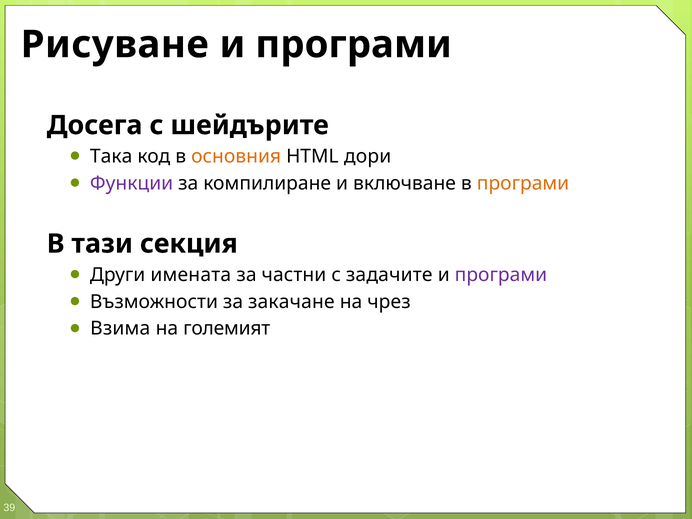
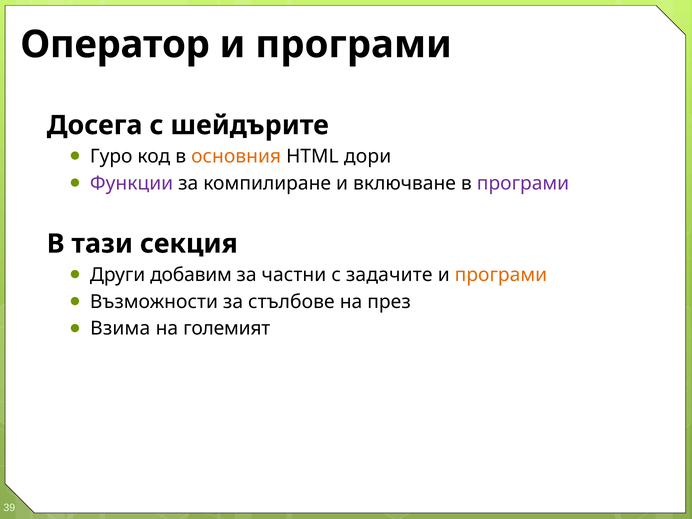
Рисуване: Рисуване -> Оператор (115, 45)
Така: Така -> Гуро (111, 156)
програми colour: orange -> purple (523, 183)
имената: имената -> добавим (191, 275)
програми colour: purple -> orange (501, 275)
закачане: закачане -> стълбове (291, 302)
чрез: чрез -> през (389, 302)
